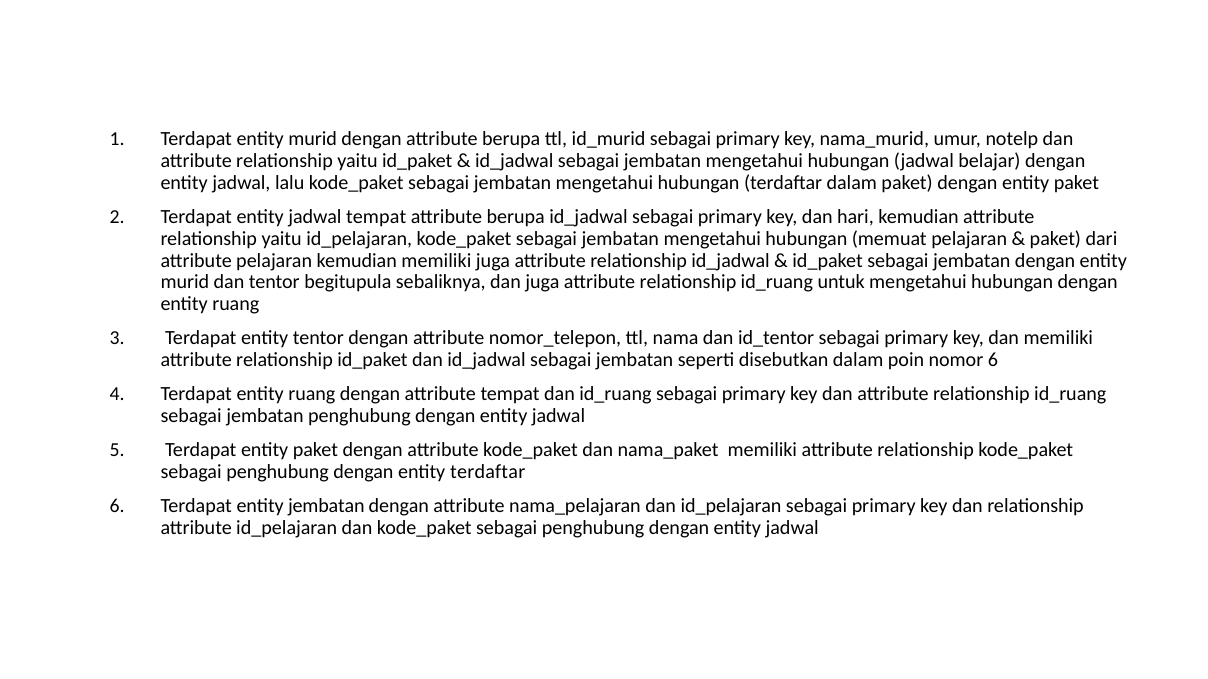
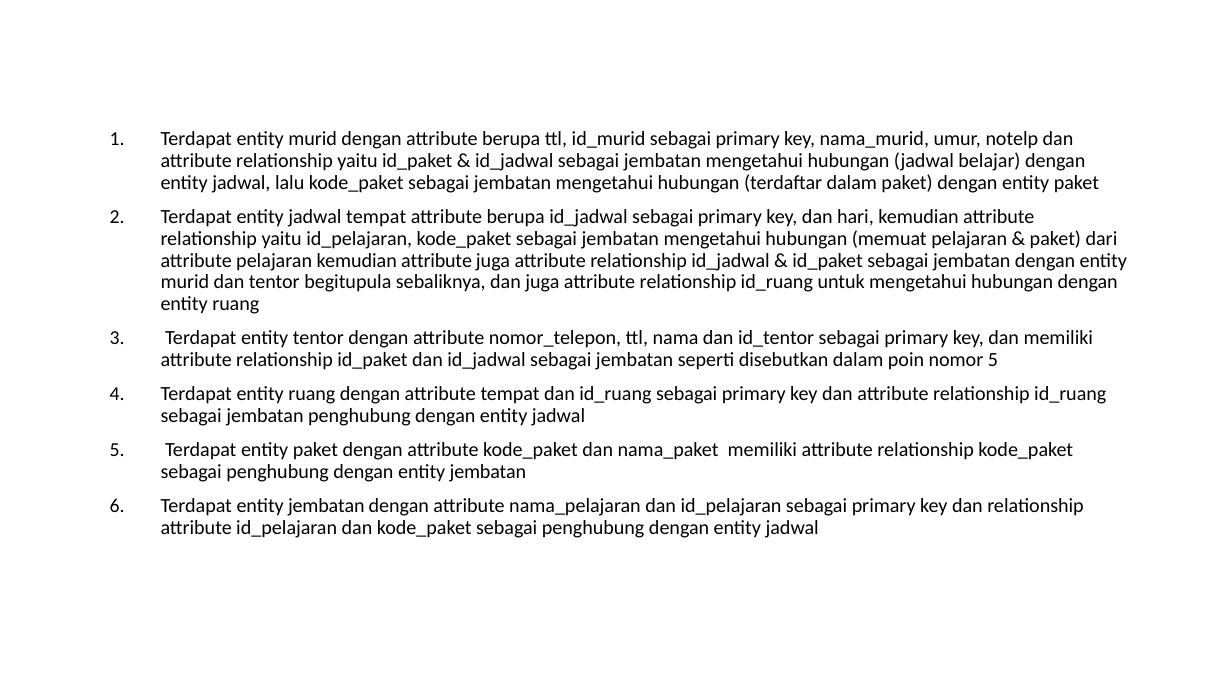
pelajaran kemudian memiliki: memiliki -> attribute (437, 261)
nomor 6: 6 -> 5 (993, 360)
dengan entity terdaftar: terdaftar -> jembatan (488, 472)
